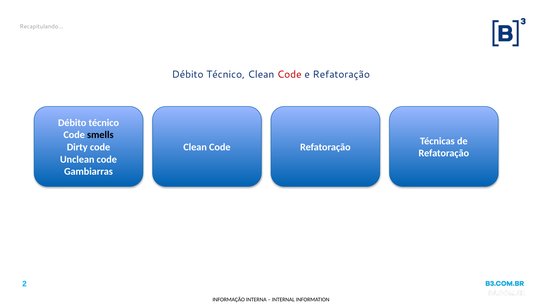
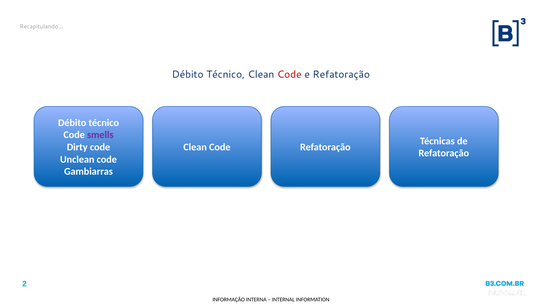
smells colour: black -> purple (100, 135)
